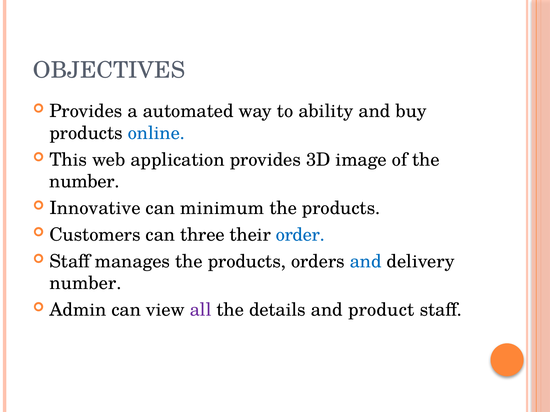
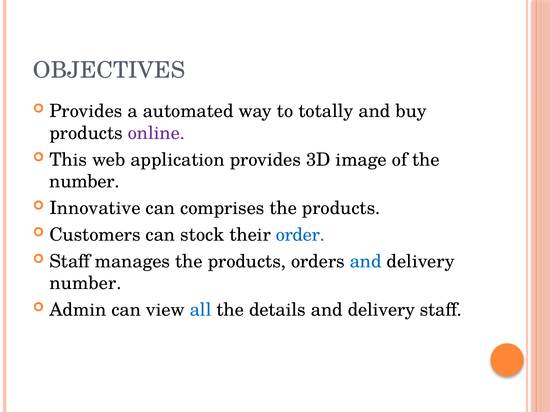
ability: ability -> totally (326, 111)
online colour: blue -> purple (156, 133)
minimum: minimum -> comprises (222, 208)
three: three -> stock (202, 235)
all colour: purple -> blue (201, 310)
details and product: product -> delivery (381, 310)
